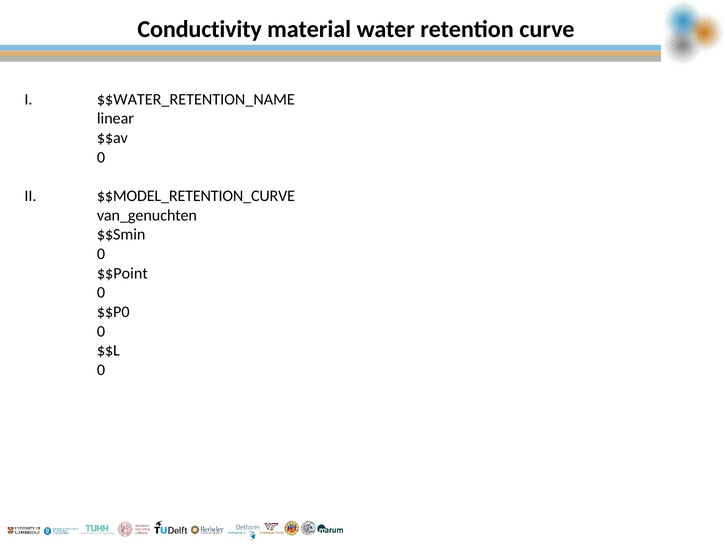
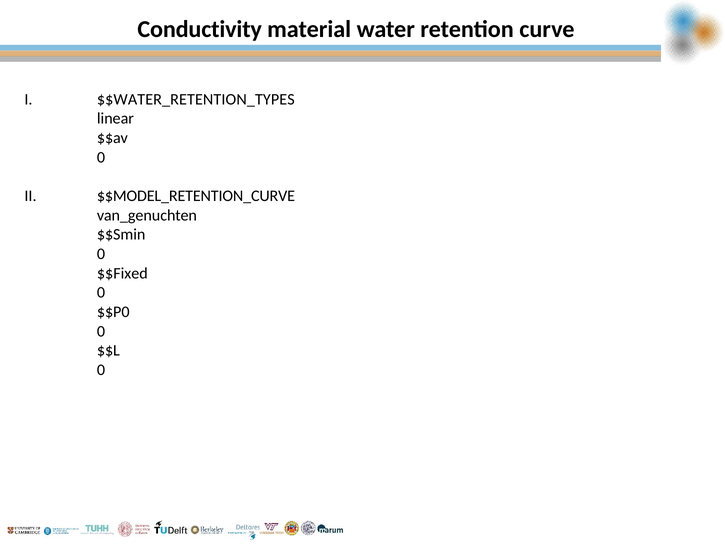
$$WATER_RETENTION_NAME: $$WATER_RETENTION_NAME -> $$WATER_RETENTION_TYPES (196, 99)
$$Point: $$Point -> $$Fixed (122, 273)
